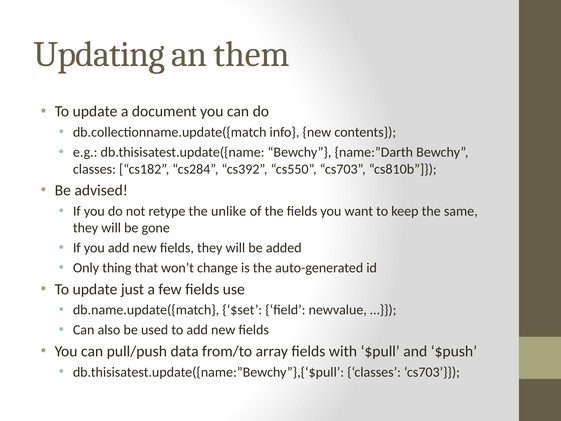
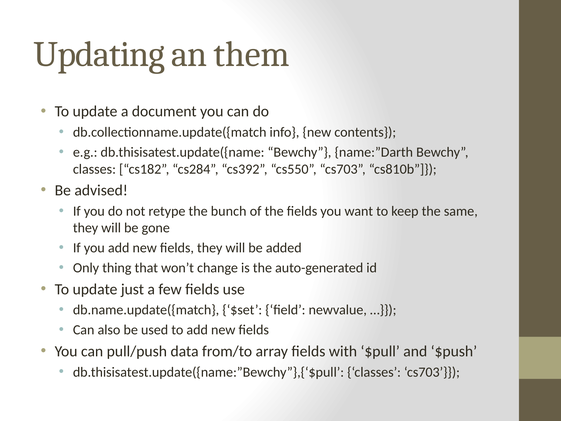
unlike: unlike -> bunch (229, 211)
